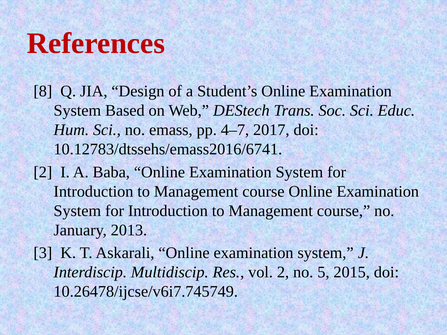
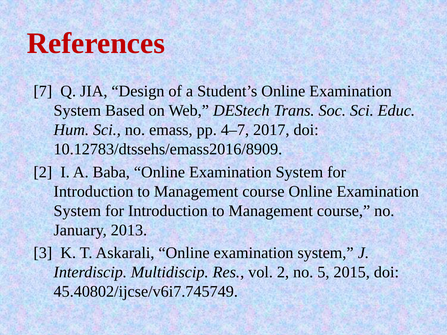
8: 8 -> 7 (43, 91)
10.12783/dtssehs/emass2016/6741: 10.12783/dtssehs/emass2016/6741 -> 10.12783/dtssehs/emass2016/8909 (168, 149)
10.26478/ijcse/v6i7.745749: 10.26478/ijcse/v6i7.745749 -> 45.40802/ijcse/v6i7.745749 (146, 292)
